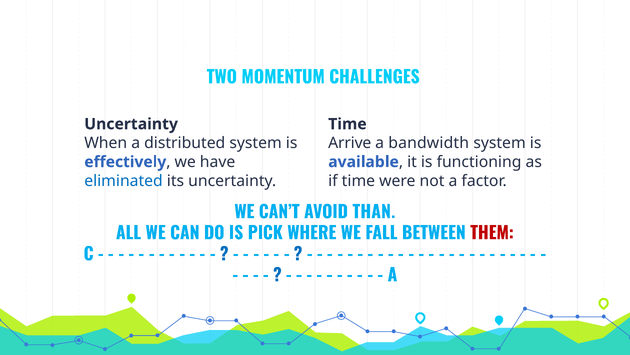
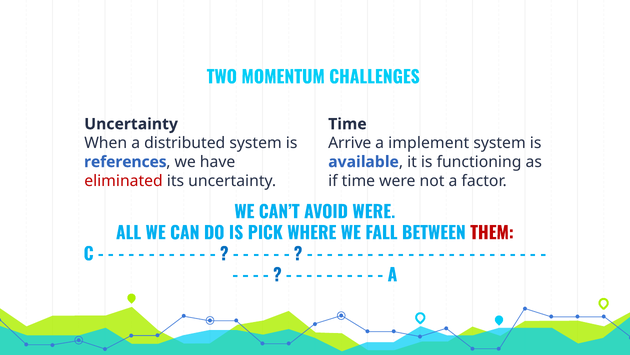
bandwidth: bandwidth -> implement (429, 143)
effectively: effectively -> references (125, 162)
eliminated colour: blue -> red (124, 181)
AVOID THAN: THAN -> WERE (374, 212)
